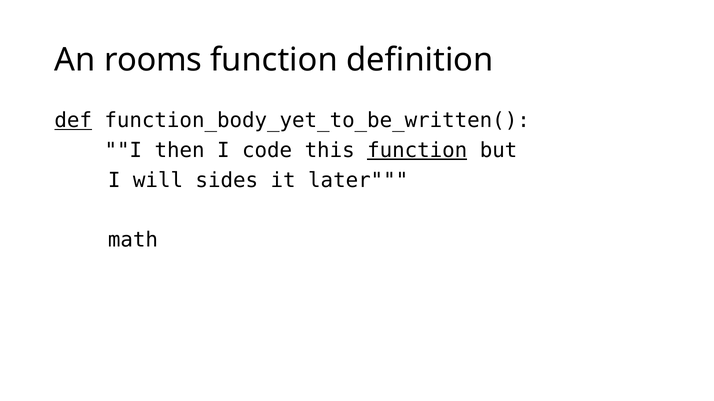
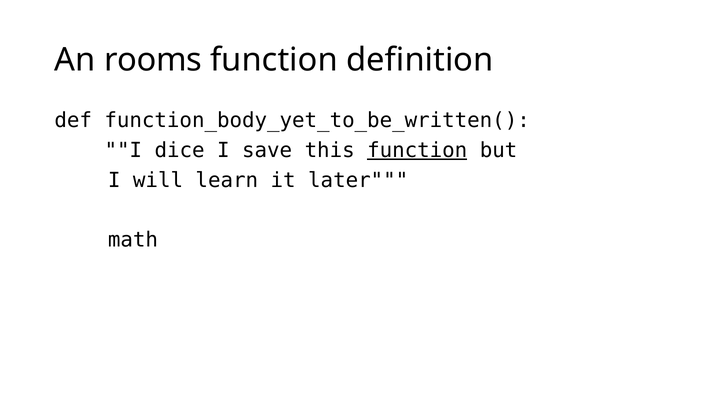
def underline: present -> none (73, 121)
then: then -> dice (180, 151)
code: code -> save (267, 151)
sides: sides -> learn (227, 181)
